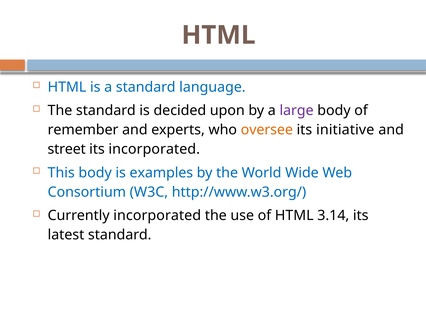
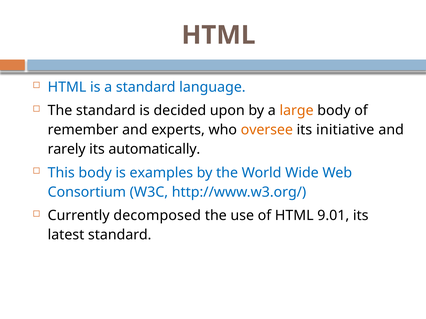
large colour: purple -> orange (297, 111)
street: street -> rarely (67, 149)
its incorporated: incorporated -> automatically (154, 149)
Currently incorporated: incorporated -> decomposed (157, 216)
3.14: 3.14 -> 9.01 (333, 216)
